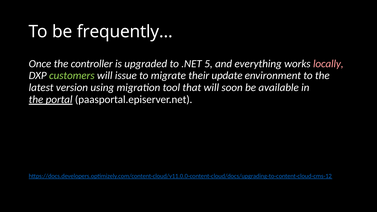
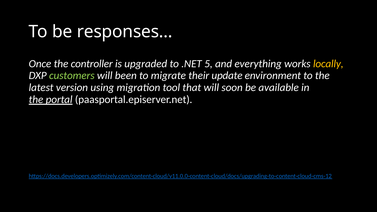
frequently…: frequently… -> responses… (125, 32)
locally colour: pink -> yellow (328, 64)
issue: issue -> been (126, 76)
